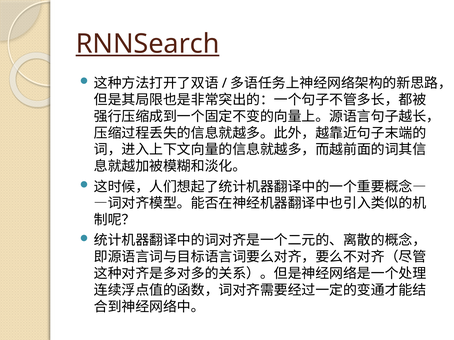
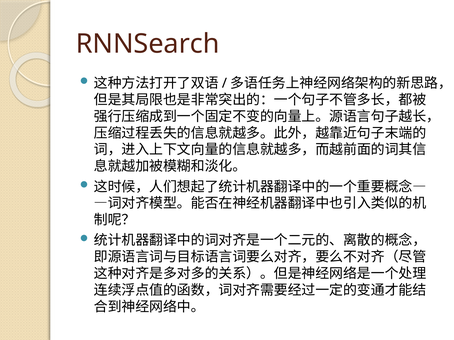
RNNSearch underline: present -> none (148, 44)
